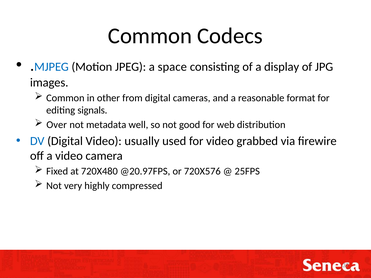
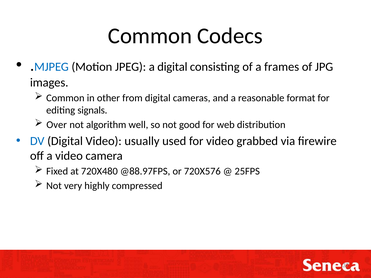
a space: space -> digital (172, 67)
display: display -> frames (282, 67)
metadata: metadata -> algorithm (106, 125)
@20.97FPS: @20.97FPS -> @88.97FPS (145, 171)
